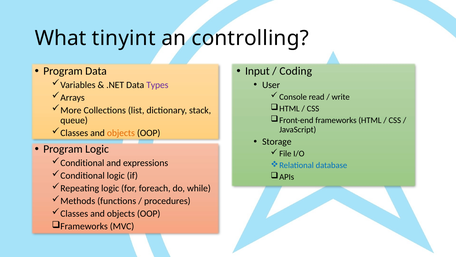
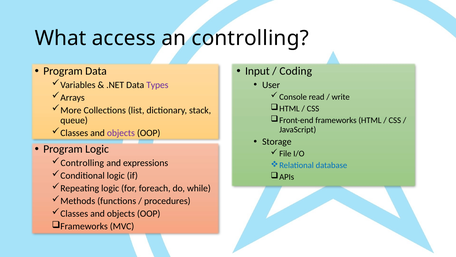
tinyint: tinyint -> access (124, 38)
objects colour: orange -> purple (121, 133)
Conditional: Conditional -> Controlling (82, 163)
